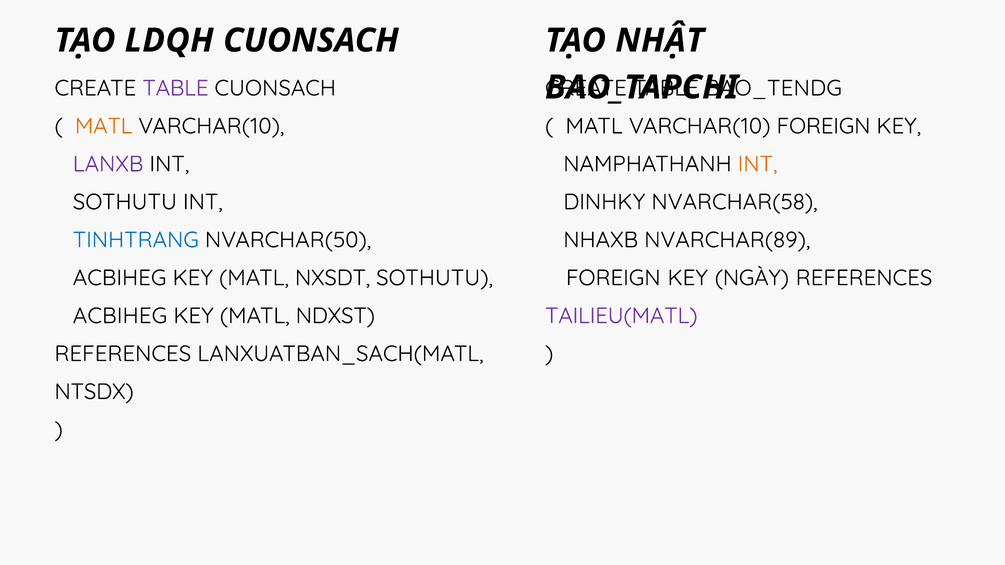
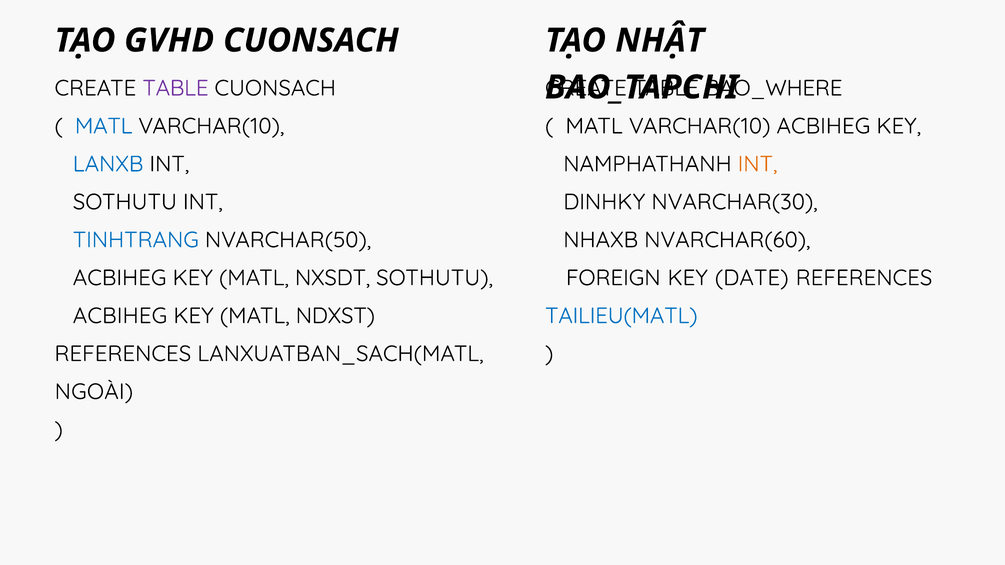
LDQH: LDQH -> GVHD (169, 41)
BAO_TENDG: BAO_TENDG -> BAO_WHERE (774, 88)
MATL colour: orange -> blue (104, 126)
VARCHAR(10 FOREIGN: FOREIGN -> ACBIHEG (823, 126)
LANXB colour: purple -> blue (108, 164)
NVARCHAR(58: NVARCHAR(58 -> NVARCHAR(30 (735, 202)
NVARCHAR(89: NVARCHAR(89 -> NVARCHAR(60 (727, 240)
NGÀY: NGÀY -> DATE (752, 278)
TAILIEU(MATL colour: purple -> blue (621, 316)
NTSDX: NTSDX -> NGOÀI (94, 392)
